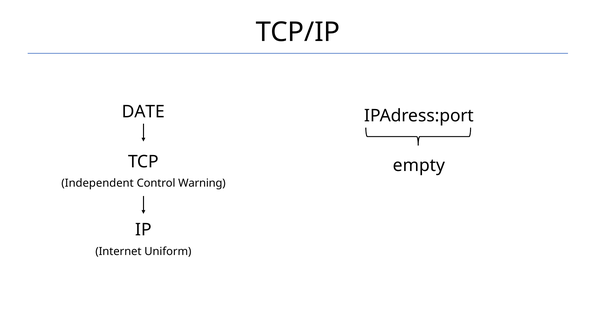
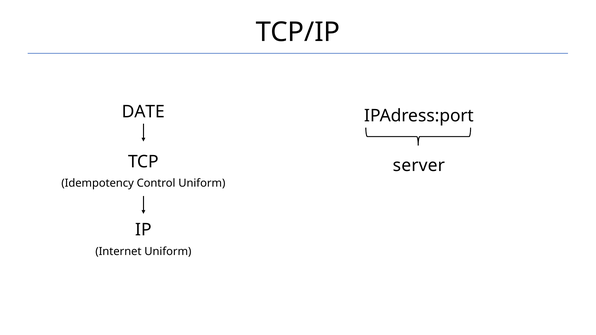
empty: empty -> server (419, 166)
Independent: Independent -> Idempotency (98, 183)
Control Warning: Warning -> Uniform (202, 183)
